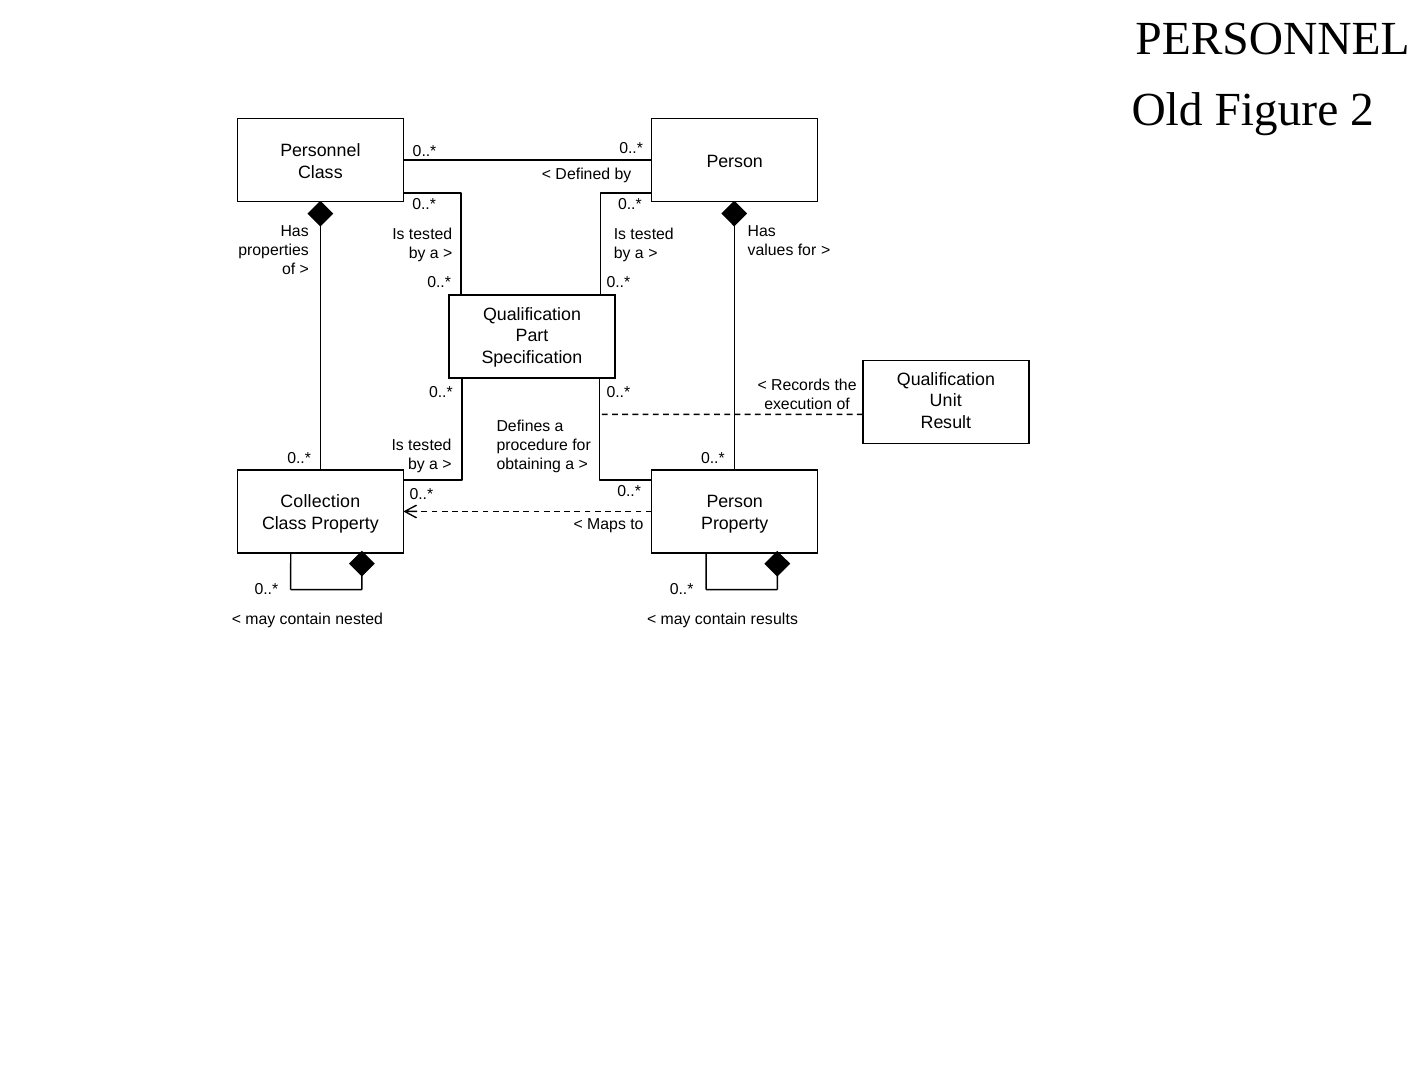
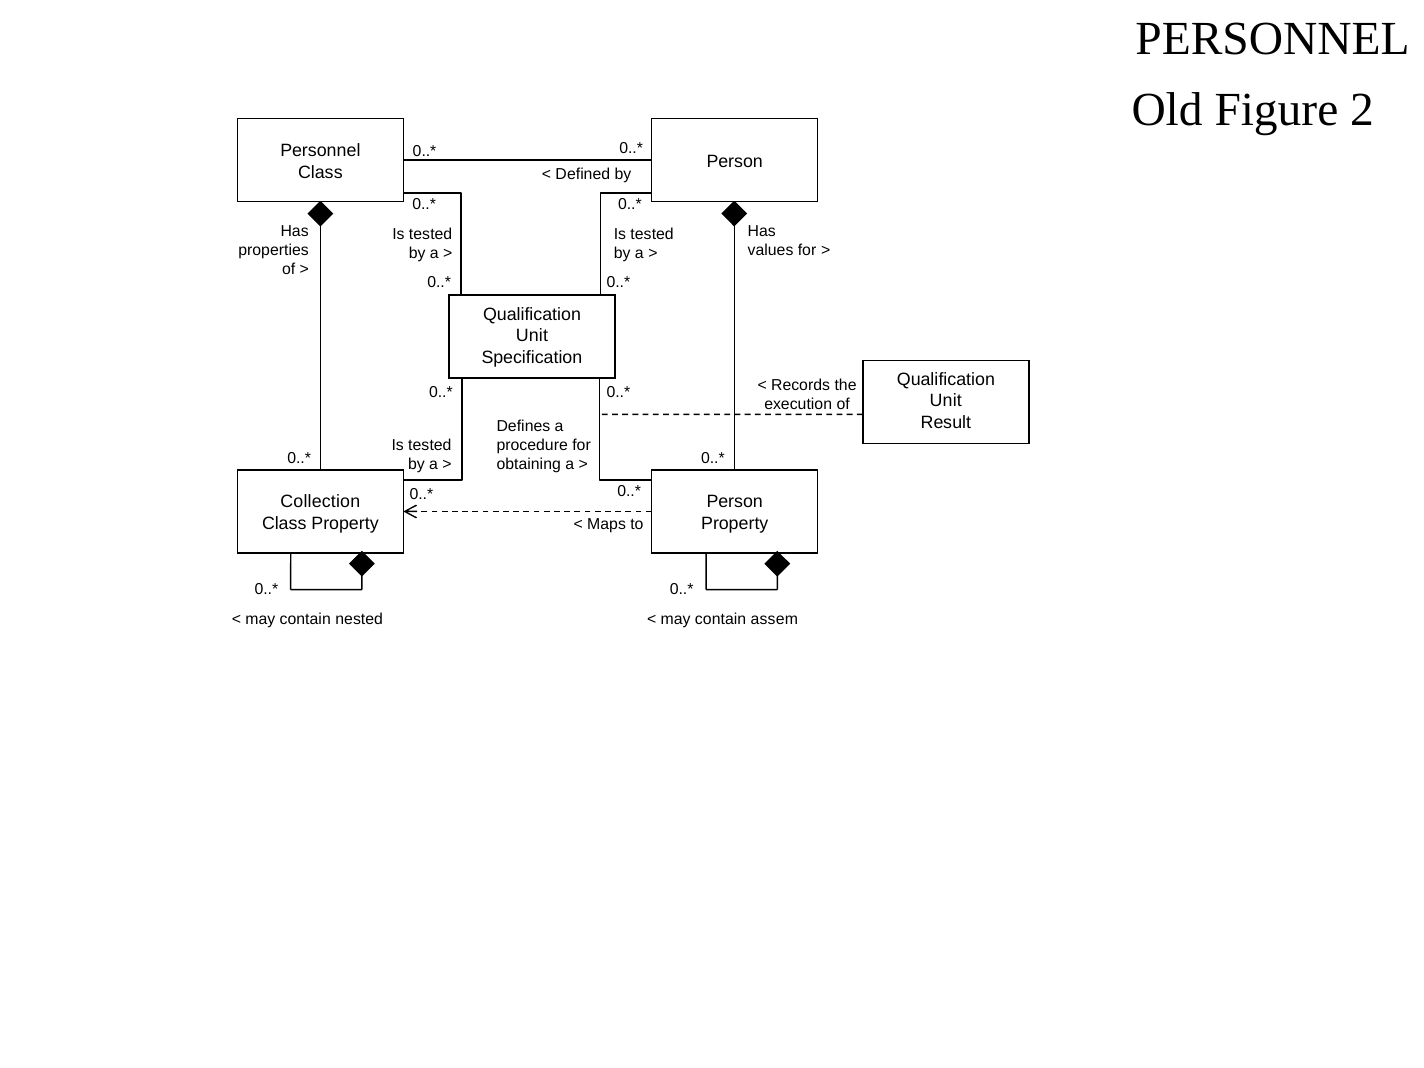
Part: Part -> Unit (532, 336)
results: results -> assem (774, 619)
